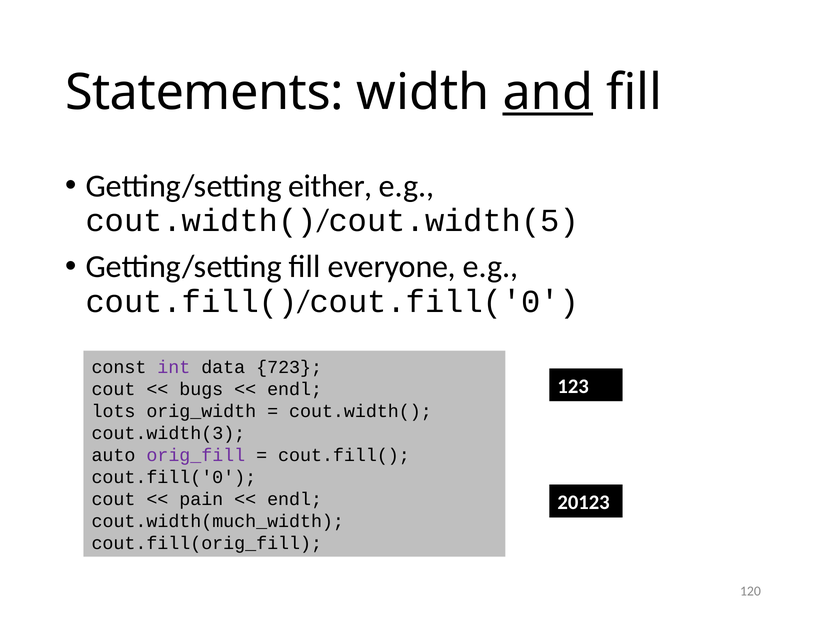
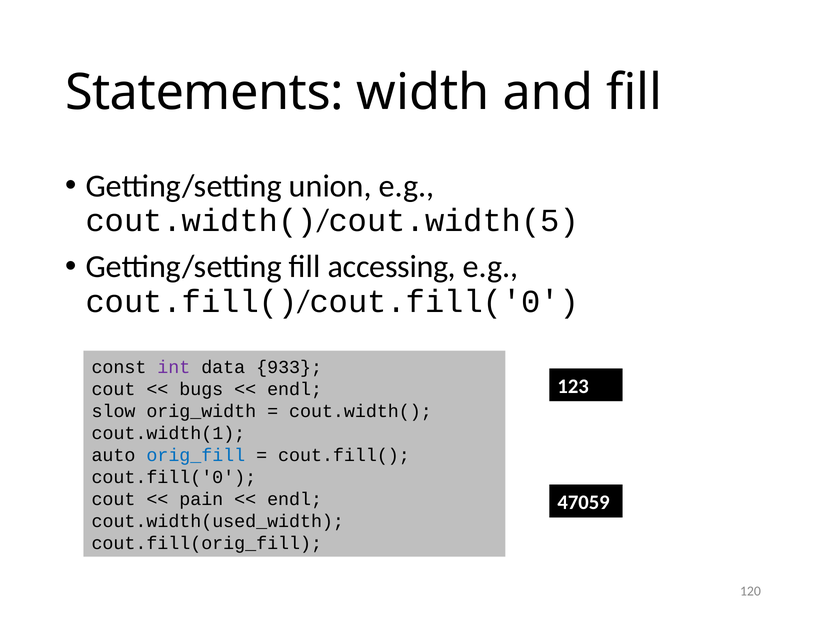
and underline: present -> none (548, 93)
either: either -> union (330, 186)
everyone: everyone -> accessing (392, 267)
723: 723 -> 933 (289, 367)
lots: lots -> slow (114, 411)
cout.width(3: cout.width(3 -> cout.width(1 (168, 433)
orig_fill colour: purple -> blue (196, 455)
20123: 20123 -> 47059 (584, 503)
cout.width(much_width: cout.width(much_width -> cout.width(used_width (218, 521)
